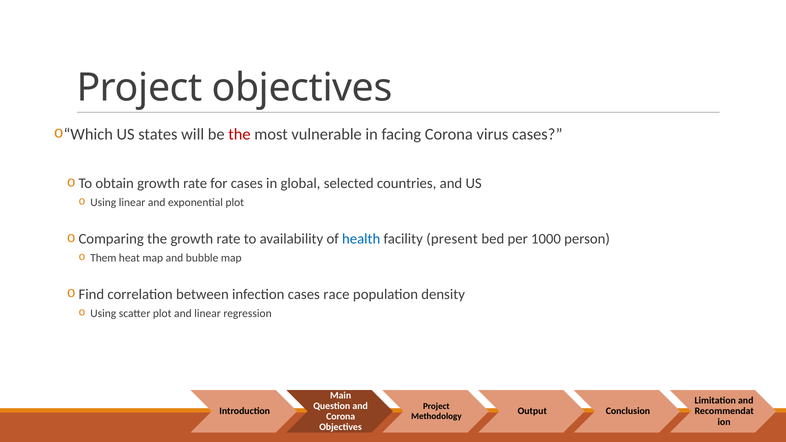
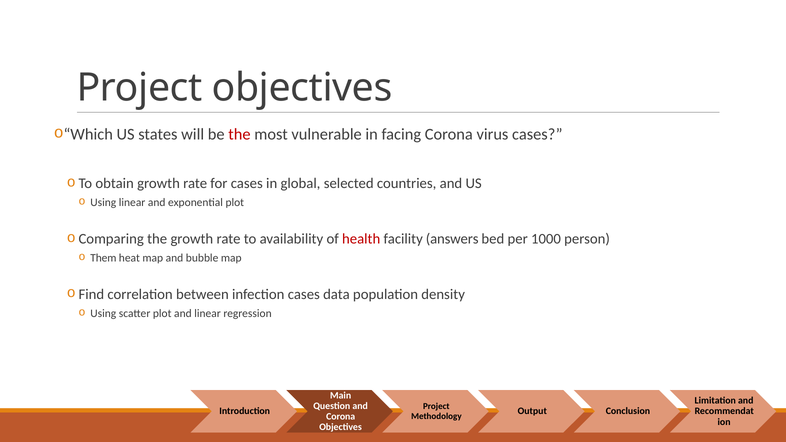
health colour: blue -> red (361, 239)
present: present -> answers (452, 239)
race: race -> data (336, 294)
